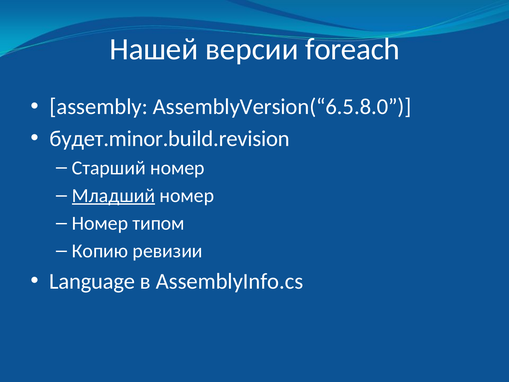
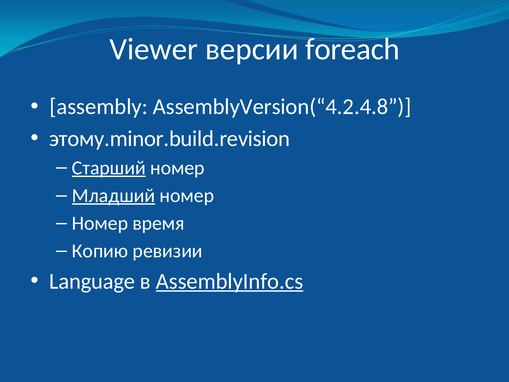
Нашей: Нашей -> Viewer (154, 49)
AssemblyVersion(“6.5.8.0: AssemblyVersion(“6.5.8.0 -> AssemblyVersion(“4.2.4.8 (282, 107)
будет.minor.build.revision: будет.minor.build.revision -> этому.minor.build.revision (170, 138)
Старший underline: none -> present (109, 168)
типом: типом -> время (159, 223)
AssemblyInfo.cs underline: none -> present (230, 281)
